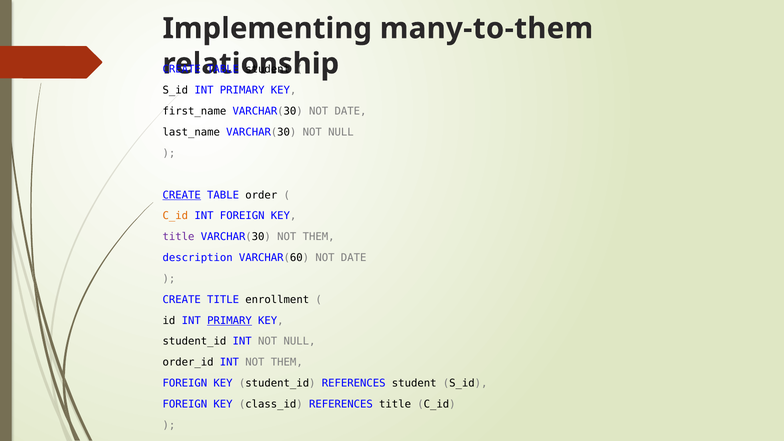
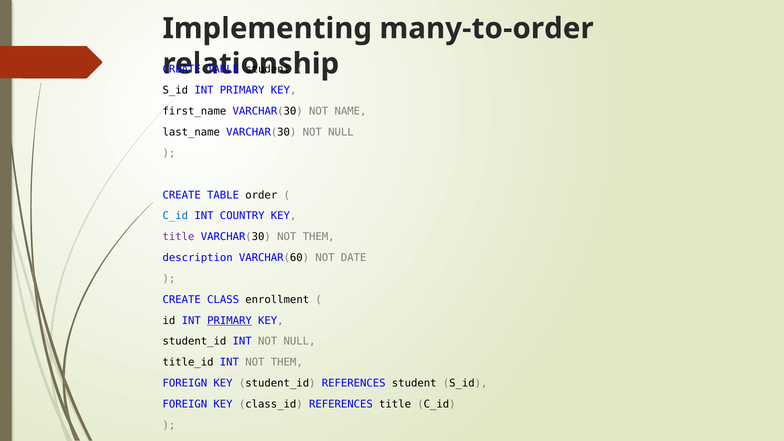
many-to-them: many-to-them -> many-to-order (487, 28)
VARCHAR(30 NOT DATE: DATE -> NAME (350, 111)
CREATE underline: present -> none (182, 195)
C_id colour: orange -> blue (175, 216)
INT FOREIGN: FOREIGN -> COUNTRY (242, 216)
CREATE TITLE: TITLE -> CLASS (223, 300)
order_id: order_id -> title_id (188, 362)
